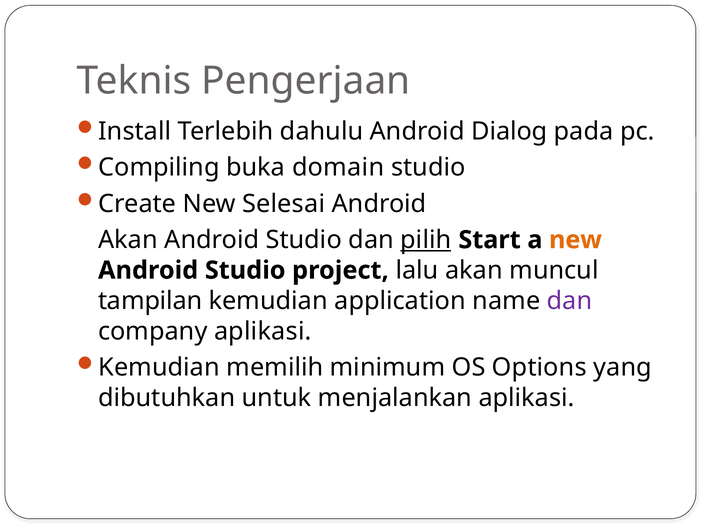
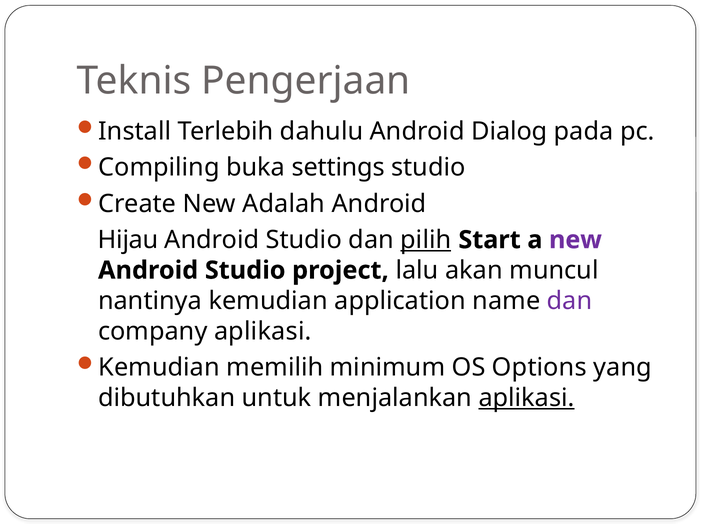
domain: domain -> settings (338, 168)
Selesai: Selesai -> Adalah (284, 204)
Akan: Akan -> Hijau (128, 240)
new colour: orange -> purple (575, 240)
tampilan: tampilan -> nantinya (150, 301)
aplikasi underline: none -> present (527, 398)
